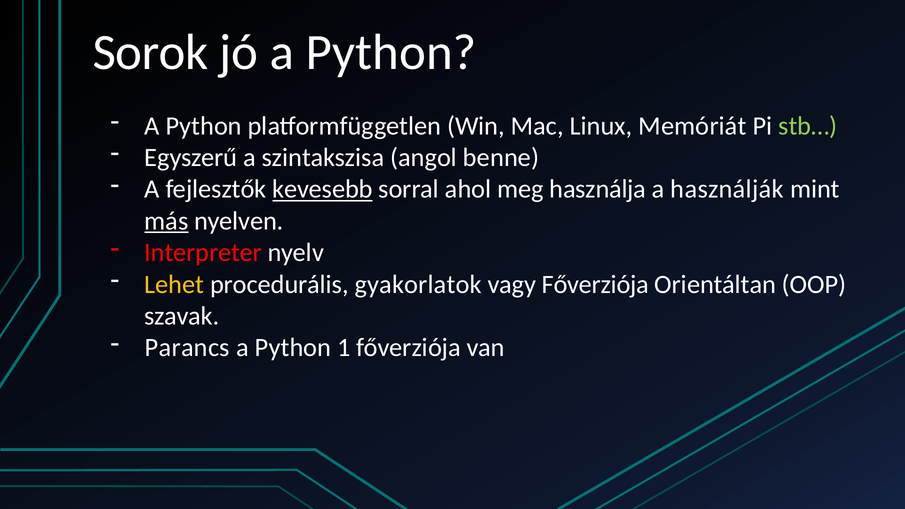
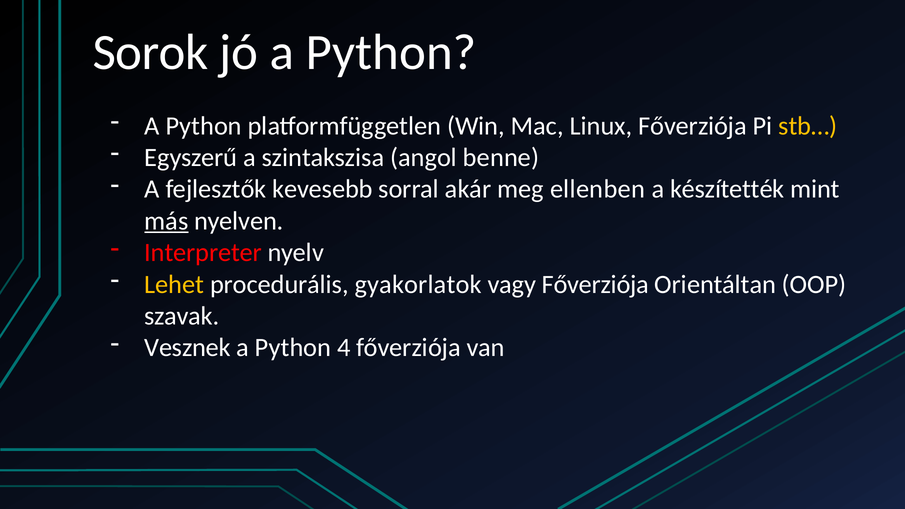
Linux Memóriát: Memóriát -> Főverziója (693, 126)
stb… colour: light green -> yellow (808, 126)
kevesebb underline: present -> none (322, 189)
ahol: ahol -> akár (468, 189)
használja: használja -> ellenben (598, 189)
használják: használják -> készítették (727, 189)
Parancs: Parancs -> Vesznek (188, 348)
1: 1 -> 4 (344, 348)
